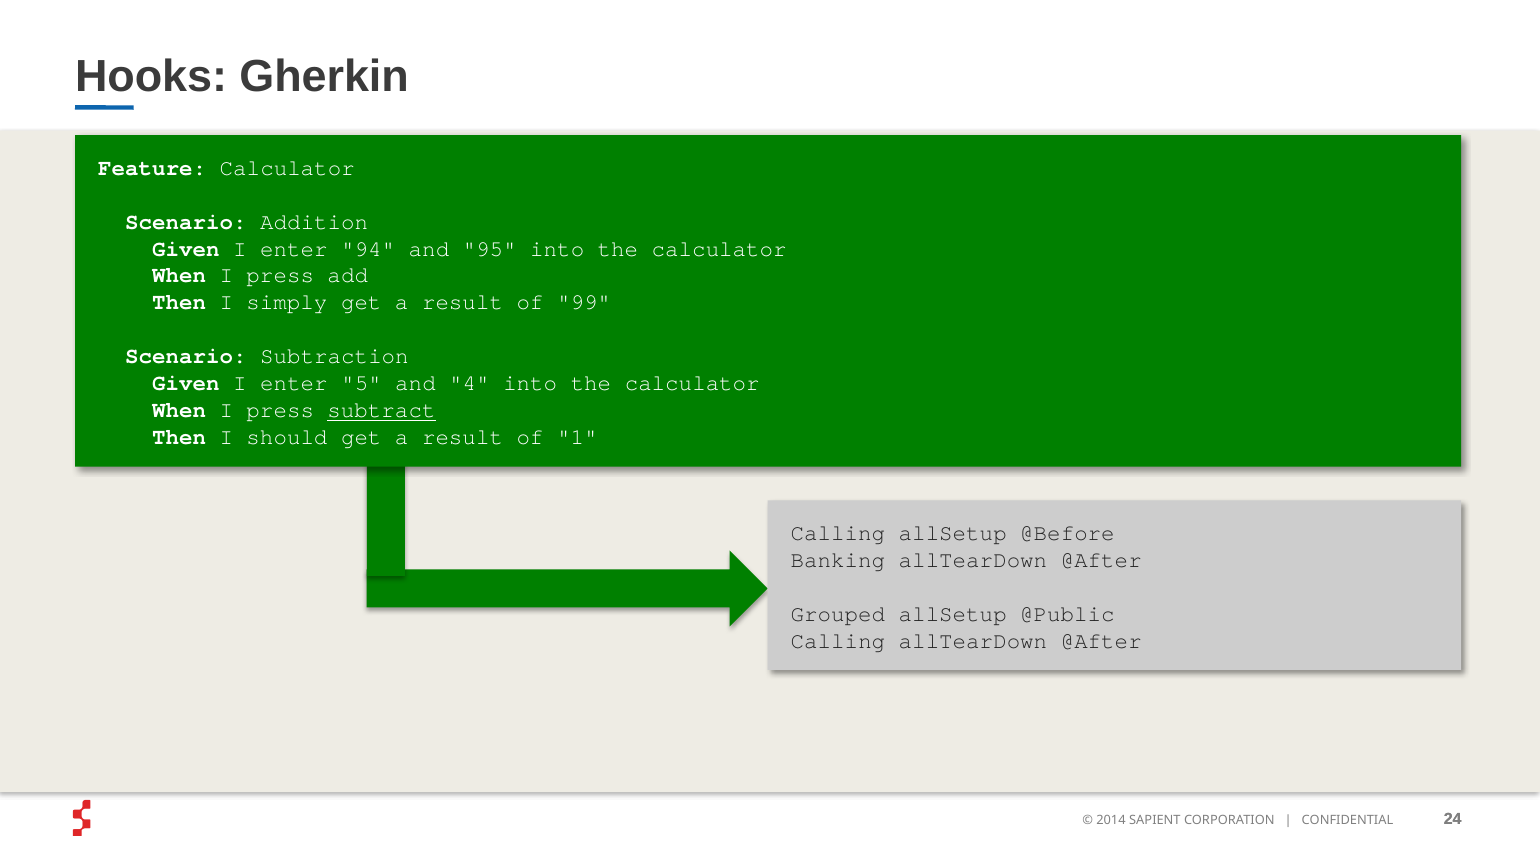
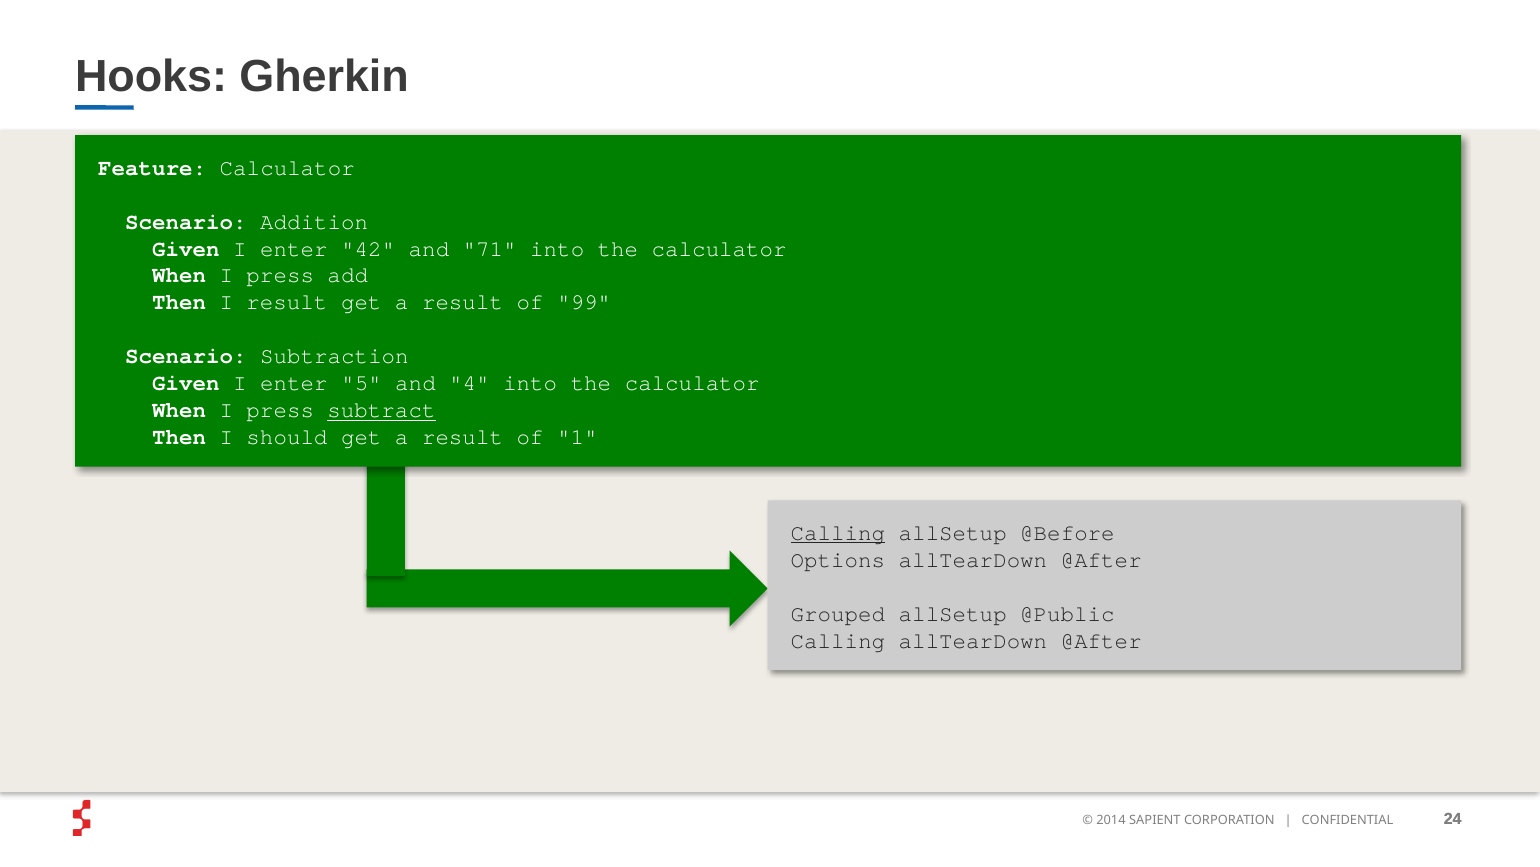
94: 94 -> 42 (368, 248)
95: 95 -> 71 (490, 248)
I simply: simply -> result (287, 302)
Calling underline: none -> present (838, 532)
Banking: Banking -> Options (838, 559)
